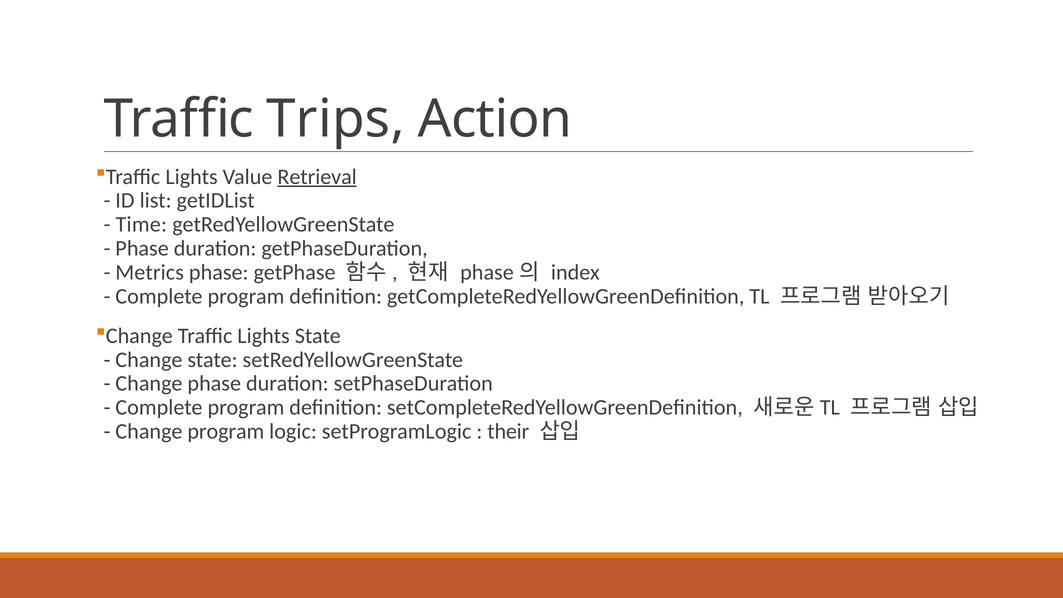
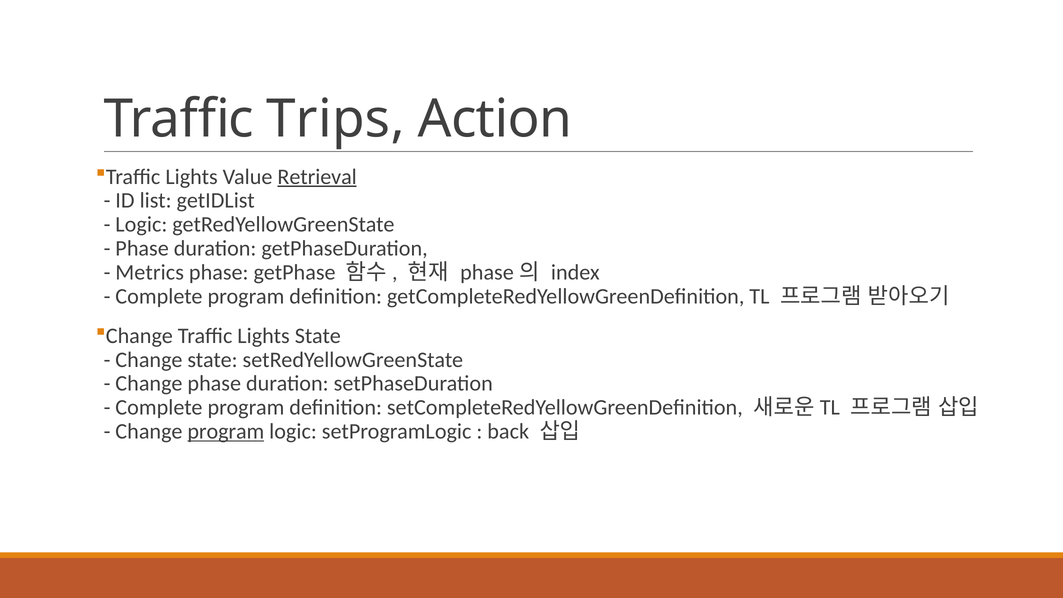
Time: Time -> Logic (141, 225)
program underline: none -> present (226, 431)
their: their -> back (508, 431)
